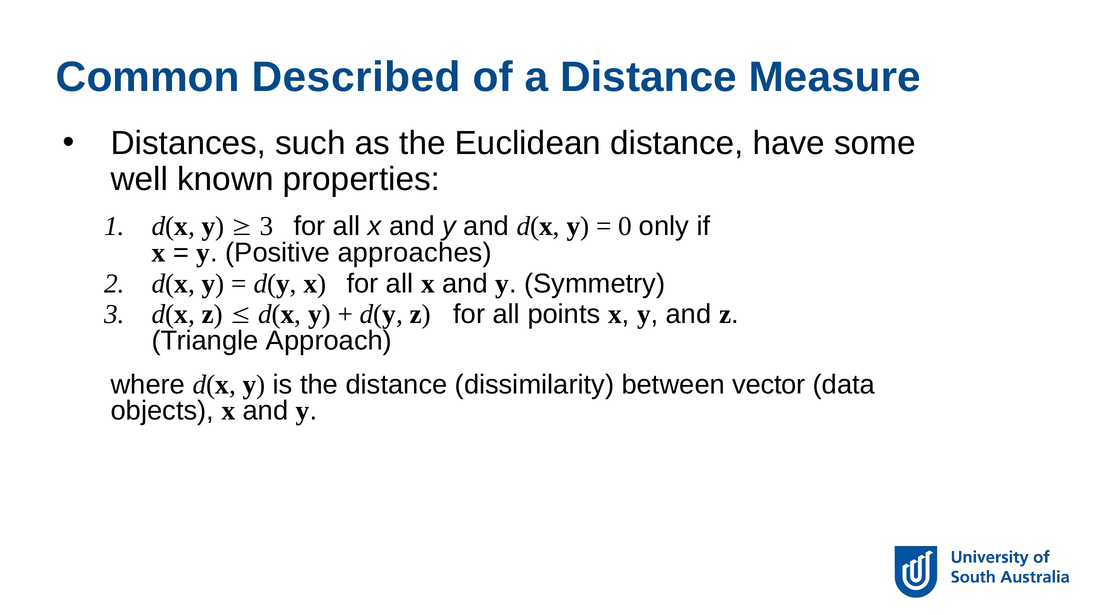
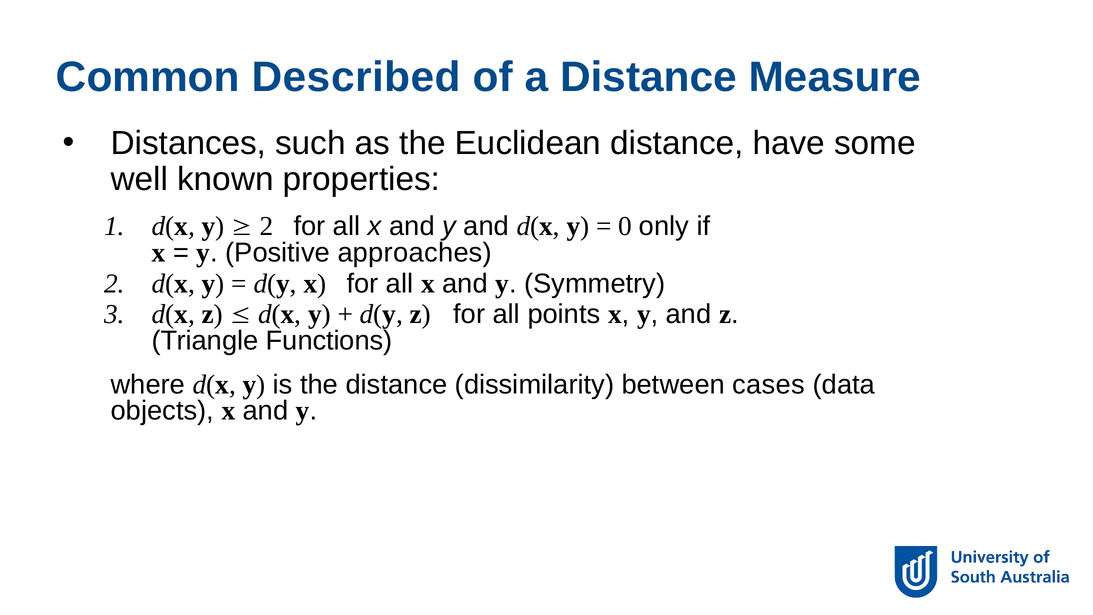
3: 3 -> 2 (266, 226)
Approach: Approach -> Functions (329, 341)
vector: vector -> cases (769, 384)
